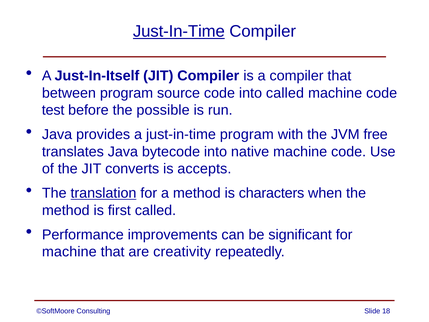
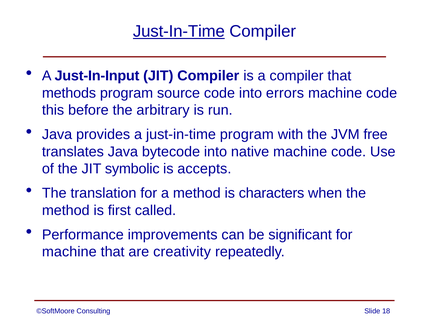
Just-In-Itself: Just-In-Itself -> Just-In-Input (97, 76)
between: between -> methods (69, 93)
into called: called -> errors (285, 93)
test: test -> this (53, 110)
possible: possible -> arbitrary (163, 110)
converts: converts -> symbolic (132, 169)
translation underline: present -> none (103, 193)
